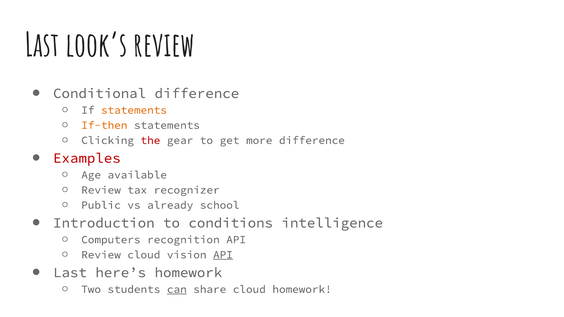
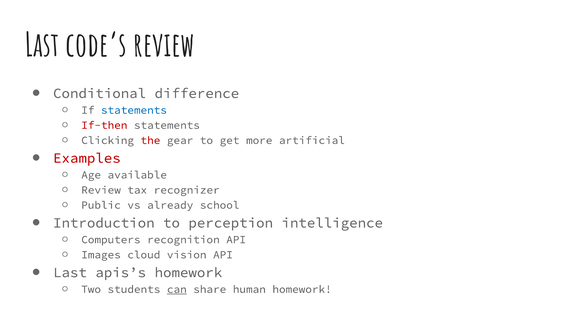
look’s: look’s -> code’s (96, 46)
statements colour: orange -> blue (134, 110)
If-then colour: orange -> red (104, 125)
more difference: difference -> artificial (312, 140)
conditions: conditions -> perception (231, 223)
Review: Review -> Images (101, 255)
API underline: present -> none (223, 255)
here’s: here’s -> apis’s (121, 273)
share cloud: cloud -> human (249, 290)
